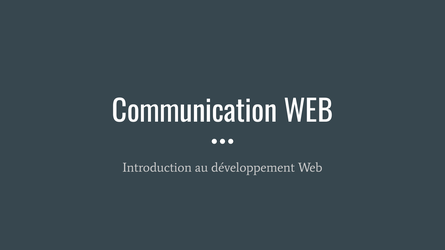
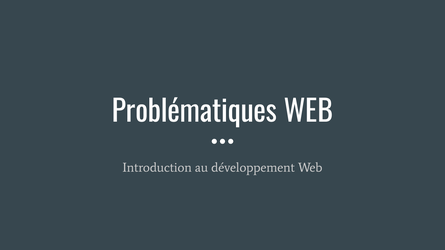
Communication: Communication -> Problématiques (194, 112)
